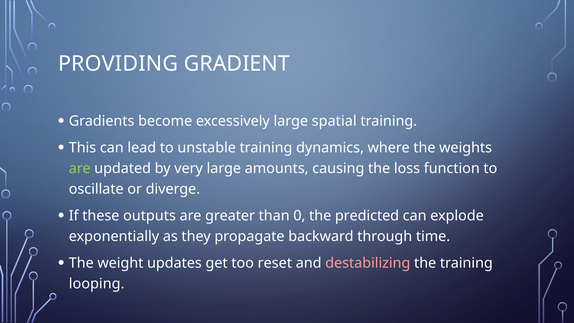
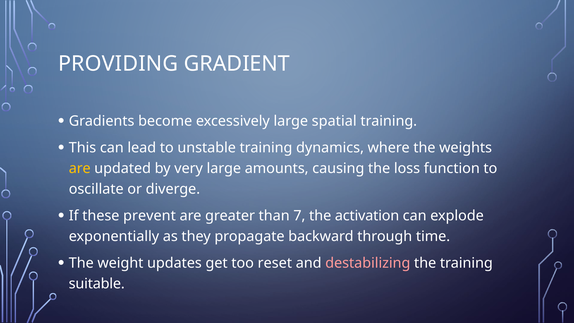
are colour: light green -> yellow (80, 168)
outputs: outputs -> prevent (149, 216)
0: 0 -> 7 (299, 216)
predicted: predicted -> activation (367, 216)
looping: looping -> suitable (97, 284)
